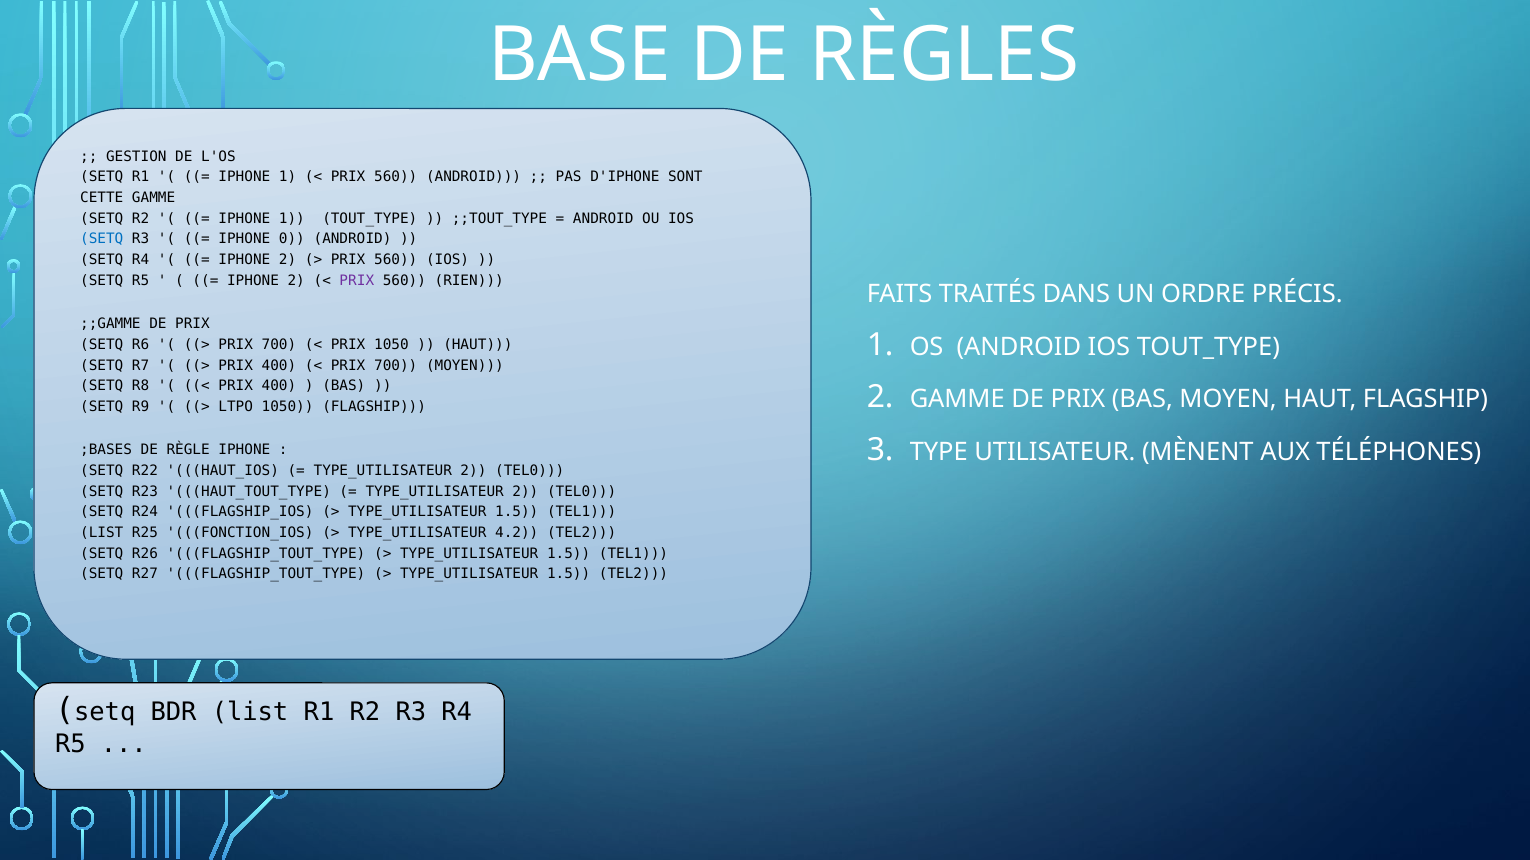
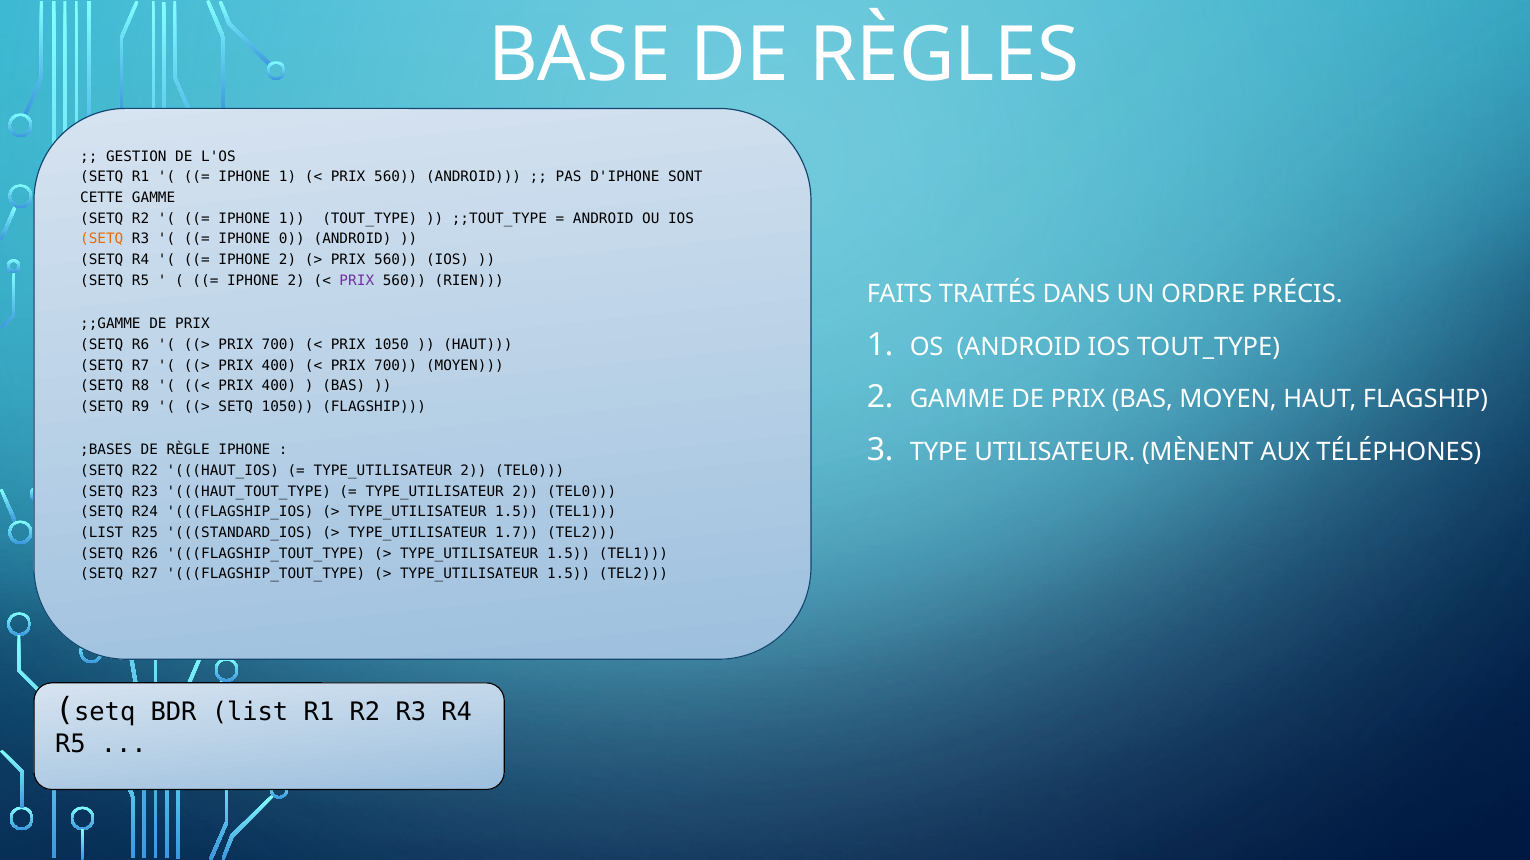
SETQ colour: blue -> orange (102, 239)
LTPO: LTPO -> SETQ (236, 407)
FONCTION_IOS: FONCTION_IOS -> STANDARD_IOS (240, 533)
4.2: 4.2 -> 1.7 (517, 533)
